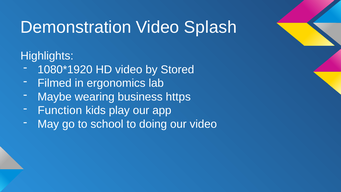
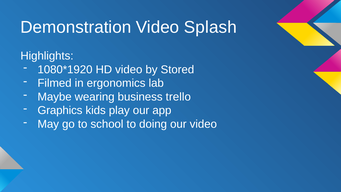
https: https -> trello (178, 97)
Function: Function -> Graphics (60, 110)
